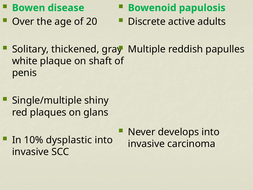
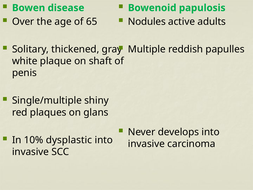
20: 20 -> 65 (92, 22)
Discrete: Discrete -> Nodules (147, 22)
